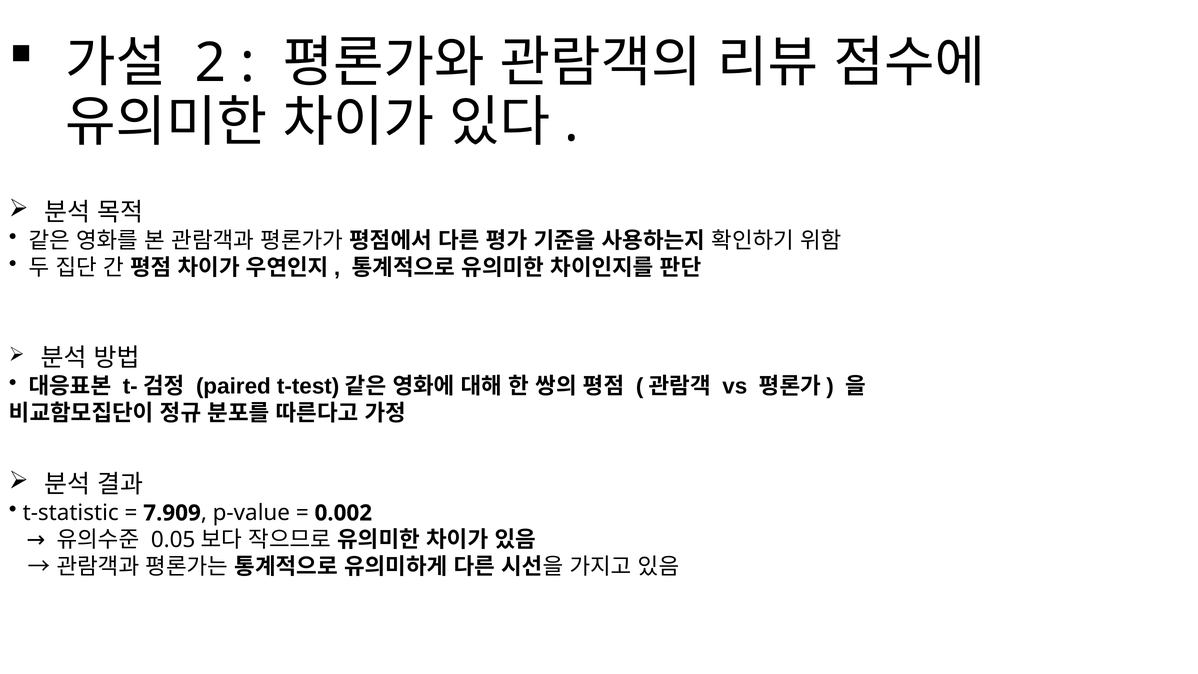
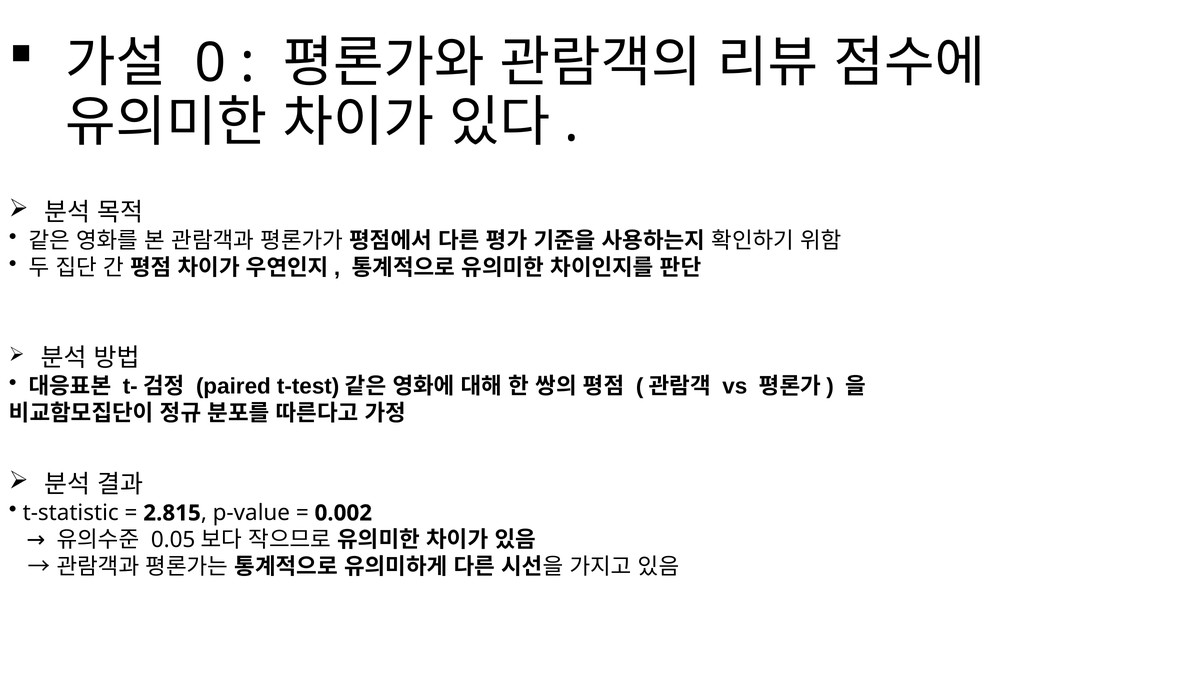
2: 2 -> 0 (210, 63)
7.909: 7.909 -> 2.815 (172, 513)
